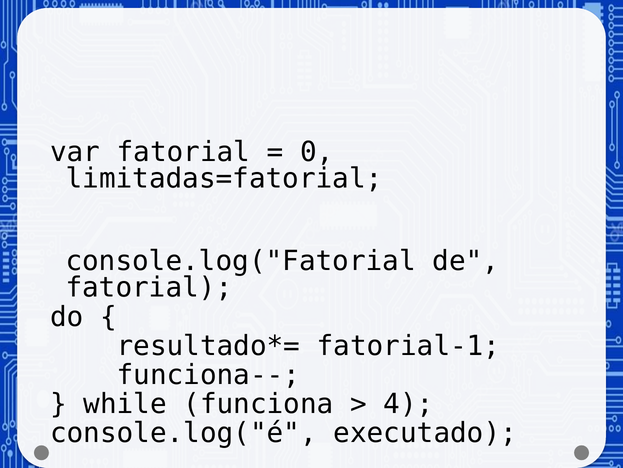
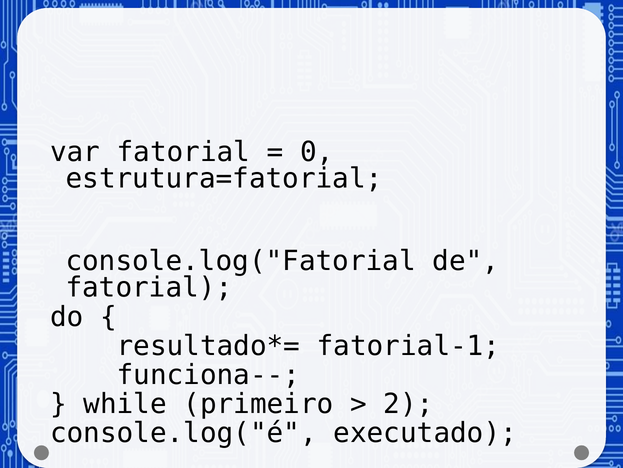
limitadas=fatorial: limitadas=fatorial -> estrutura=fatorial (224, 178)
funciona: funciona -> primeiro (258, 404)
4: 4 -> 2 (408, 404)
